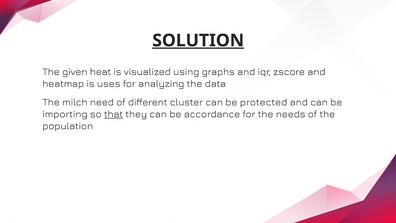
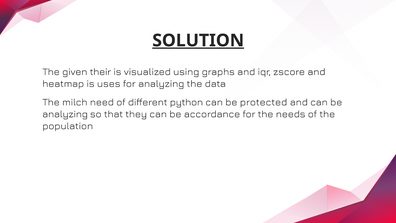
heat: heat -> their (100, 72)
cluster: cluster -> python (186, 102)
importing: importing -> analyzing (65, 114)
that underline: present -> none (113, 114)
